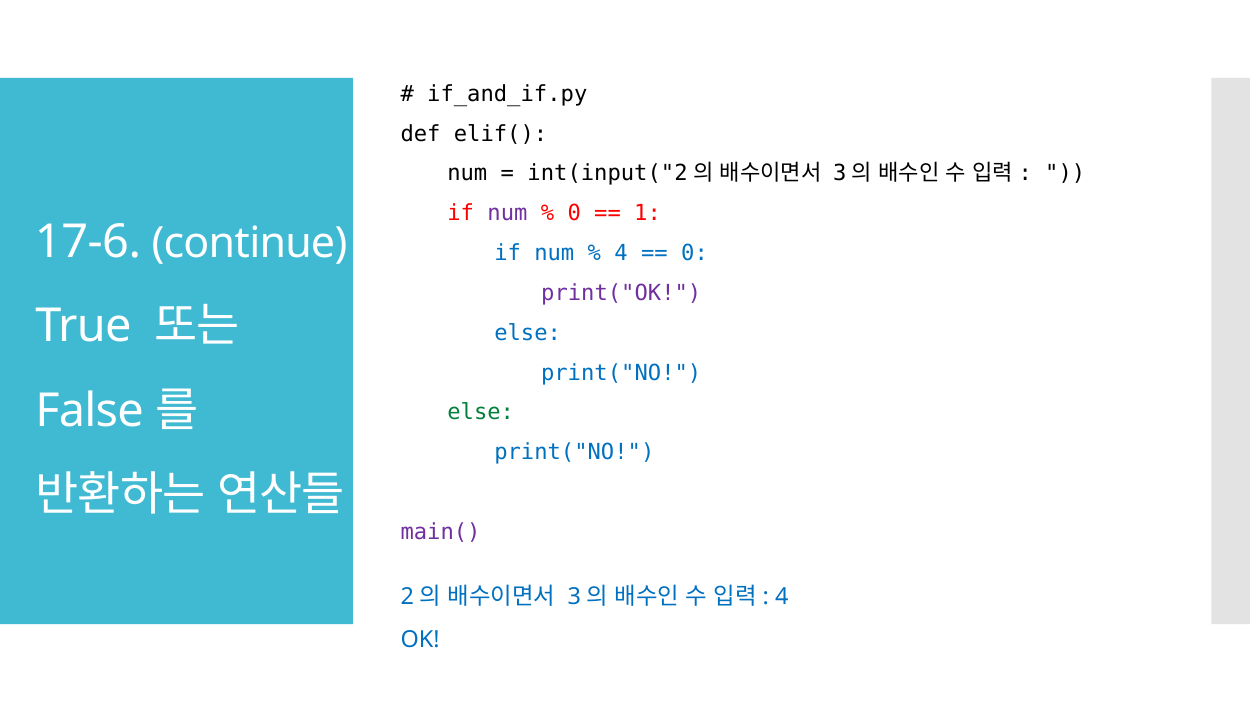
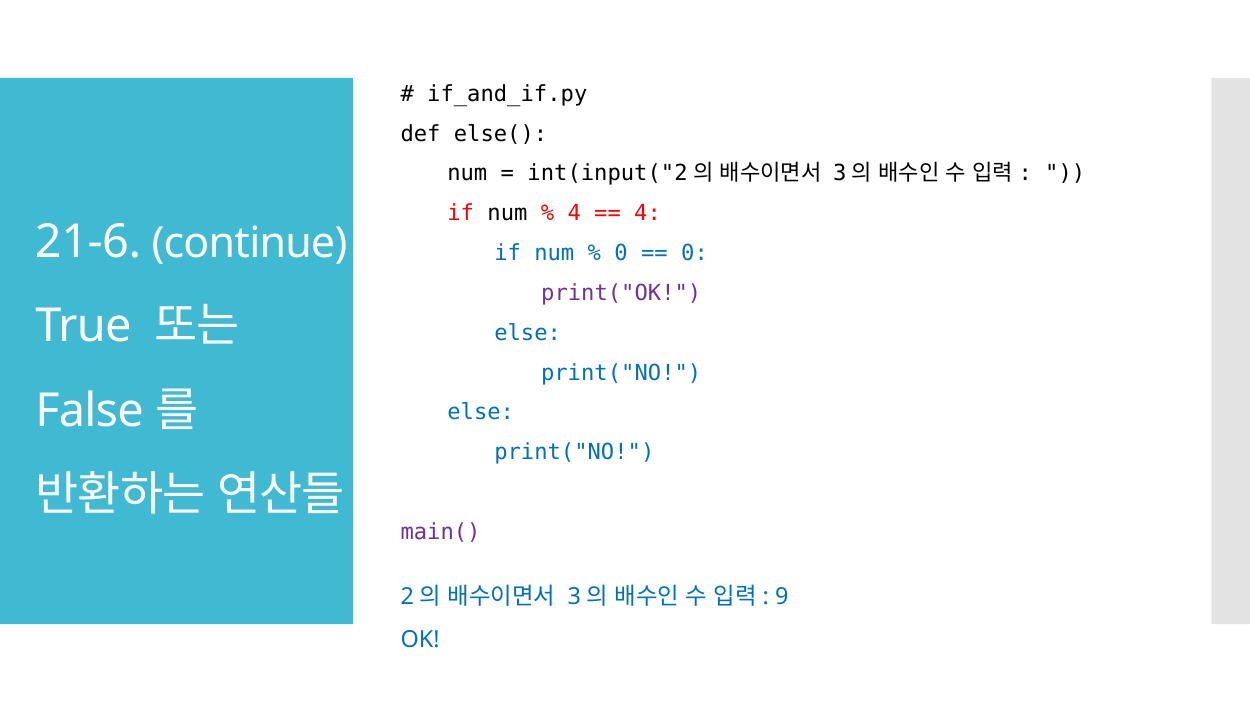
elif(: elif( -> else( (501, 134)
num colour: purple -> black (507, 213)
0: 0 -> 4 (574, 213)
1: 1 -> 4 (648, 213)
17-6: 17-6 -> 21-6 (88, 242)
4: 4 -> 0 (621, 253)
else colour: green -> blue (481, 413)
4: 4 -> 9 (782, 597)
